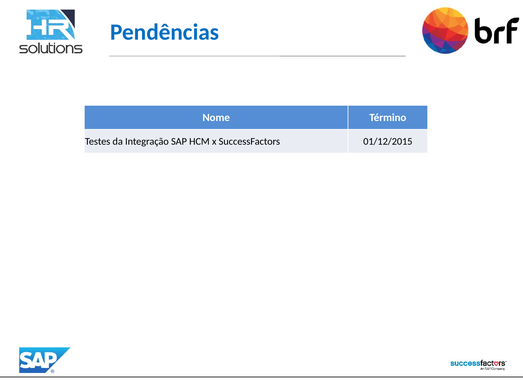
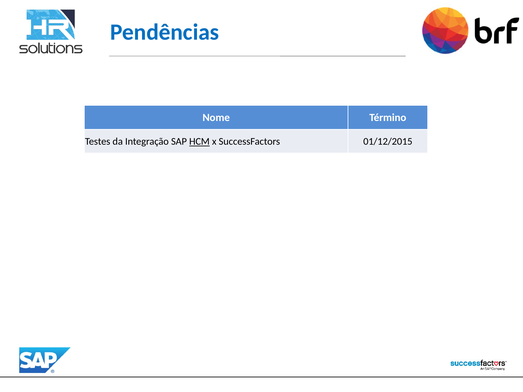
HCM underline: none -> present (199, 142)
